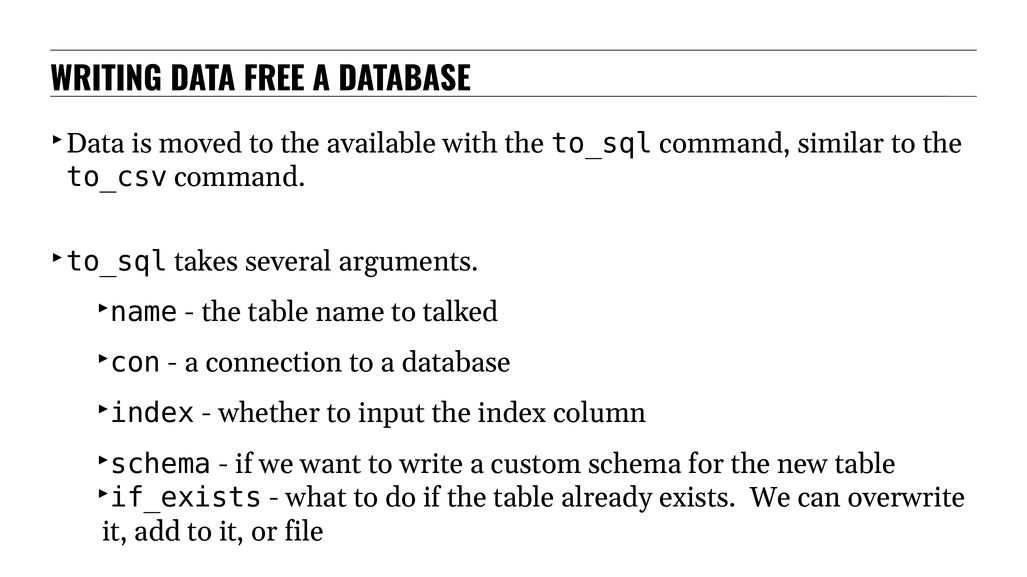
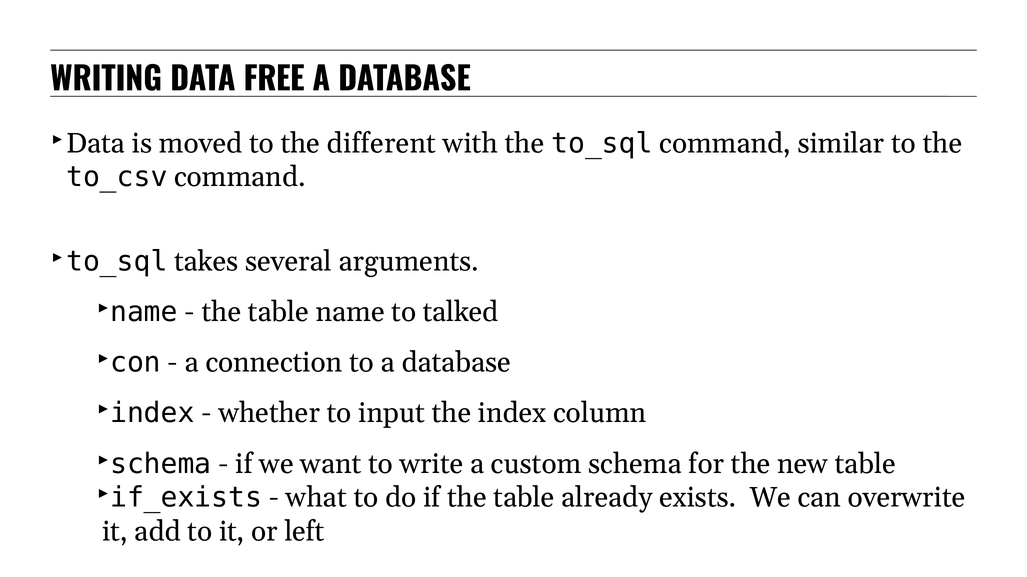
available: available -> different (381, 143)
file: file -> left (304, 531)
